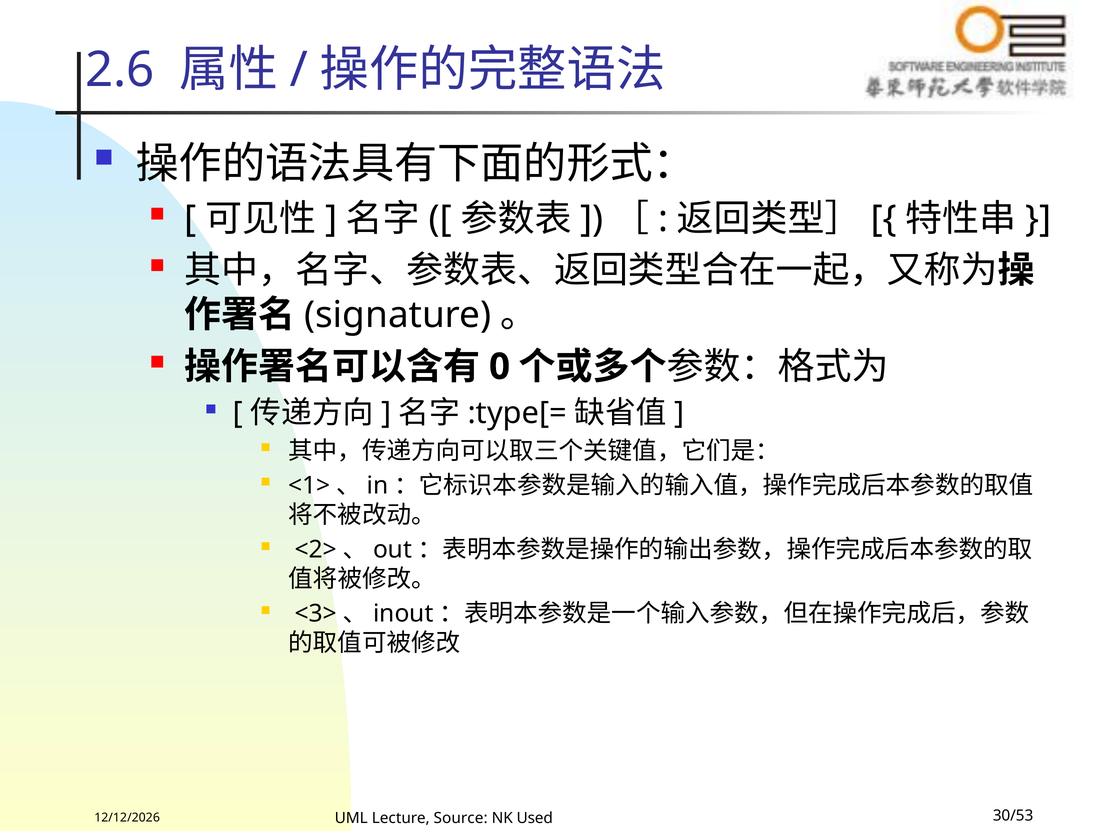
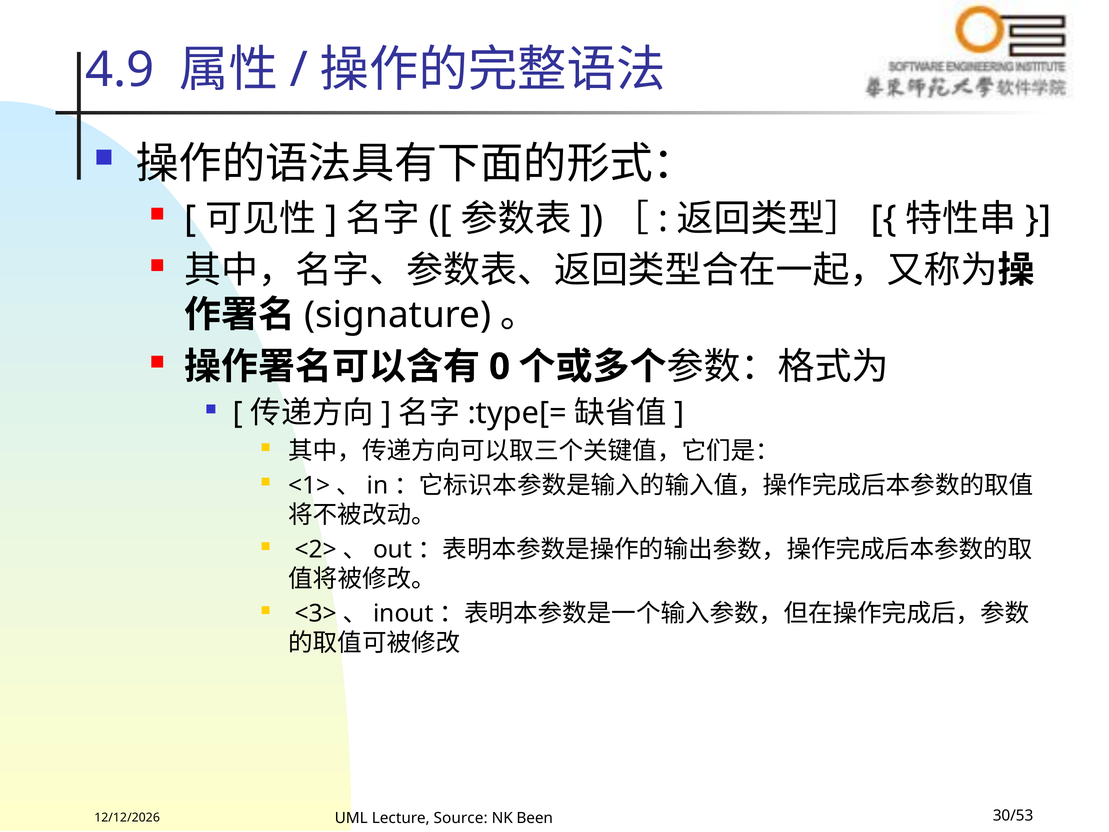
2.6: 2.6 -> 4.9 (120, 70)
Used: Used -> Been (535, 818)
